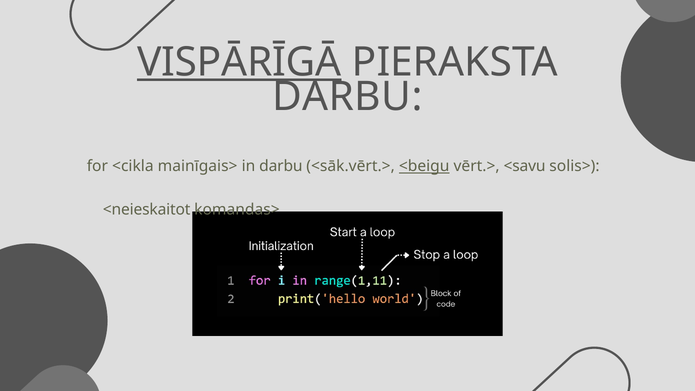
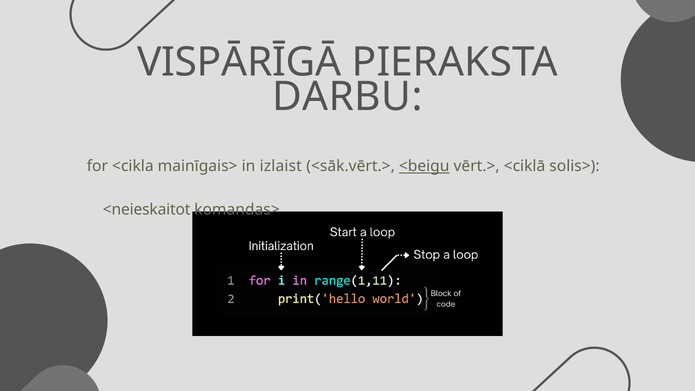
VISPĀRĪGĀ underline: present -> none (239, 62)
in darbu: darbu -> izlaist (281, 166)
<savu: <savu -> <ciklā (524, 166)
